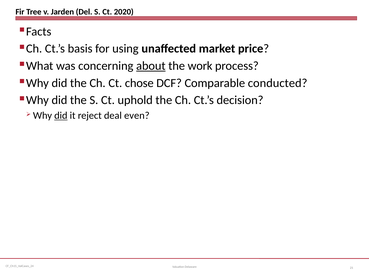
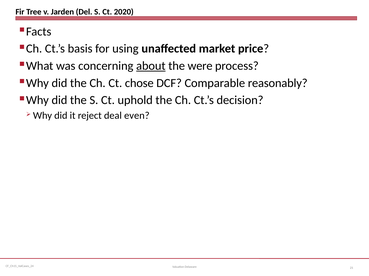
work: work -> were (200, 66)
conducted: conducted -> reasonably (278, 83)
did underline: present -> none (61, 116)
